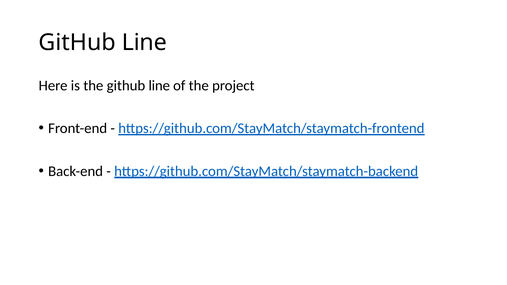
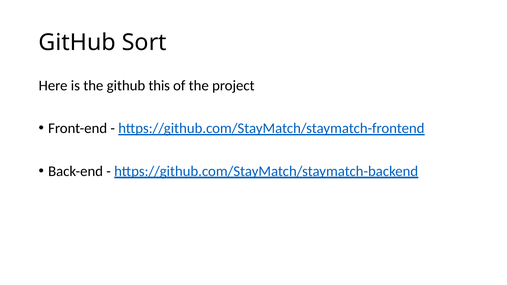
Line: Line -> Sort (144, 43)
the github line: line -> this (159, 86)
